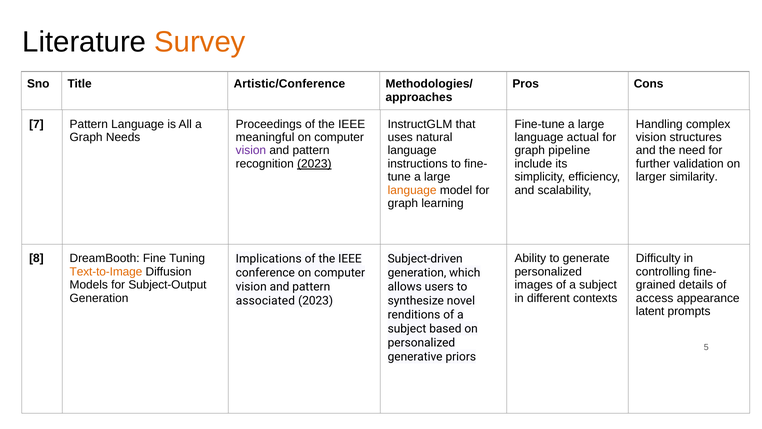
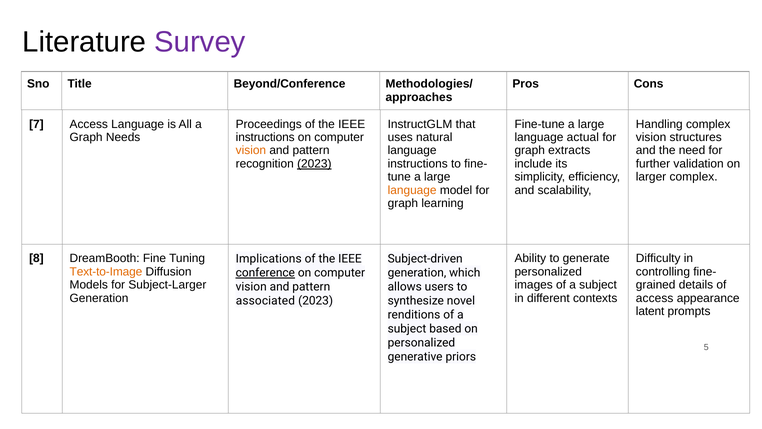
Survey colour: orange -> purple (200, 42)
Artistic/Conference: Artistic/Conference -> Beyond/Conference (290, 84)
7 Pattern: Pattern -> Access (89, 124)
meaningful: meaningful -> instructions (265, 137)
vision colour: purple -> orange (251, 150)
pipeline: pipeline -> extracts (569, 150)
larger similarity: similarity -> complex (694, 177)
conference underline: none -> present (265, 273)
Subject-Output: Subject-Output -> Subject-Larger (167, 285)
